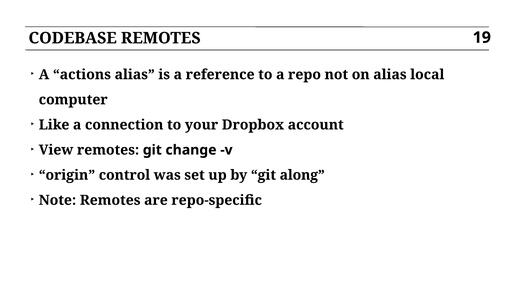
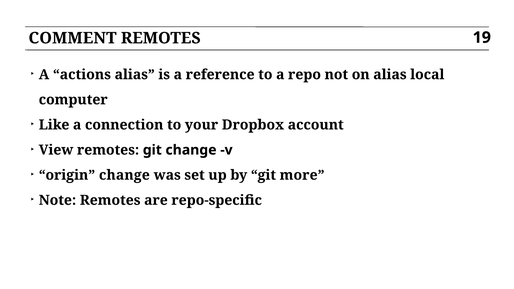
CODEBASE: CODEBASE -> COMMENT (73, 38)
origin control: control -> change (124, 175)
along: along -> more (302, 175)
